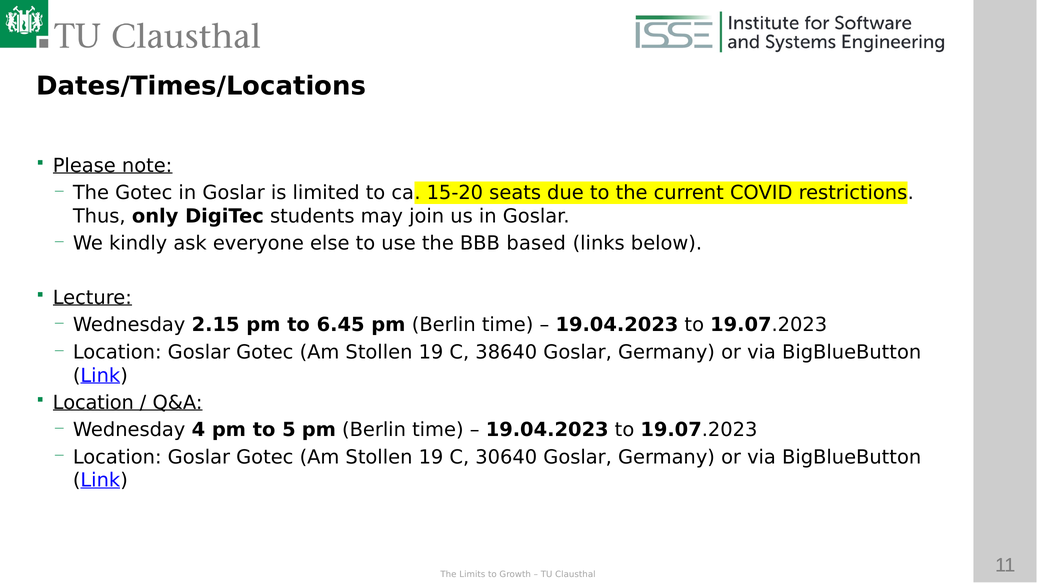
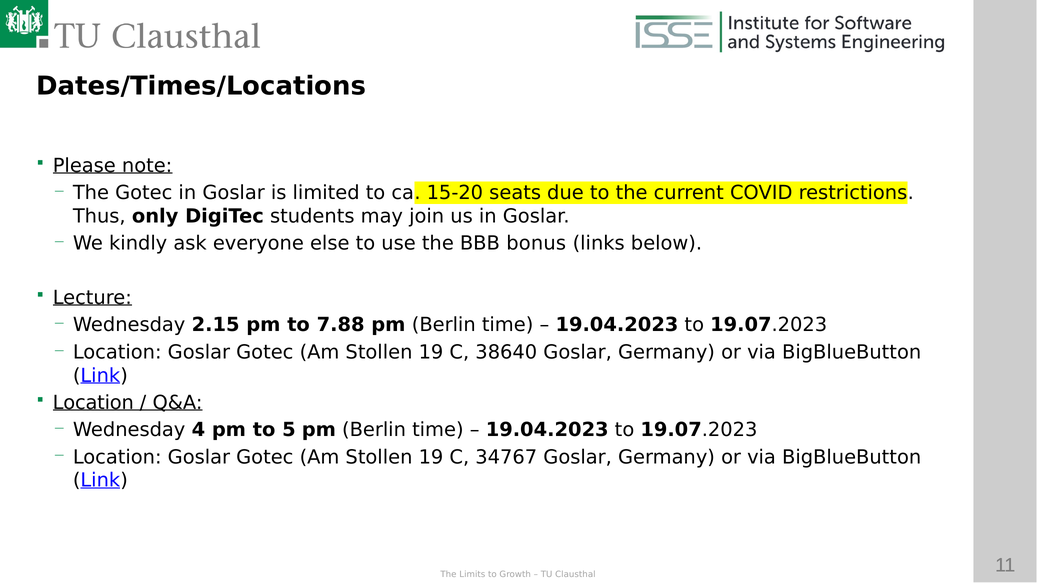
based: based -> bonus (536, 244)
6.45: 6.45 -> 7.88 (341, 325)
30640: 30640 -> 34767 (506, 457)
